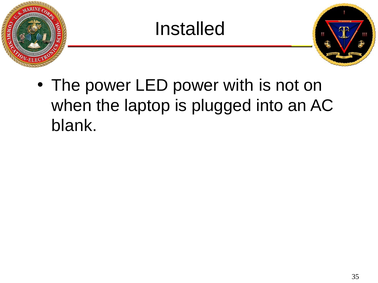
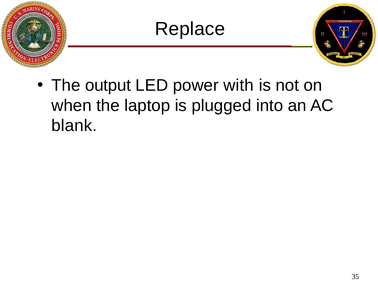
Installed: Installed -> Replace (190, 29)
The power: power -> output (108, 86)
